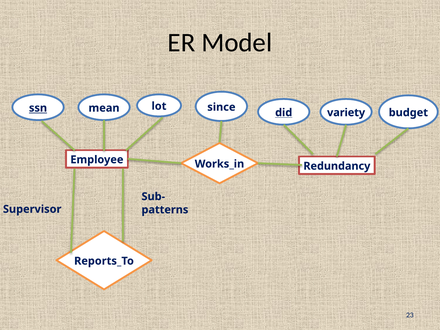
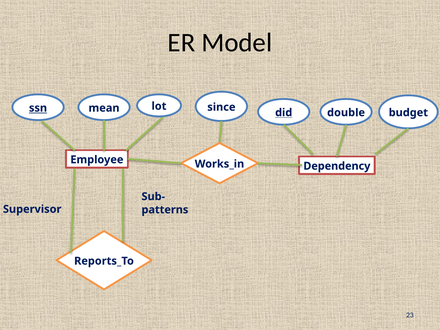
variety: variety -> double (346, 113)
Redundancy: Redundancy -> Dependency (337, 166)
